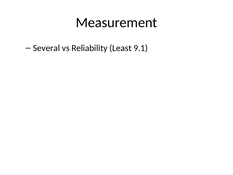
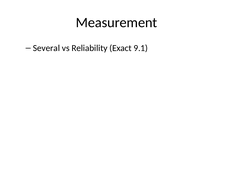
Least: Least -> Exact (121, 48)
